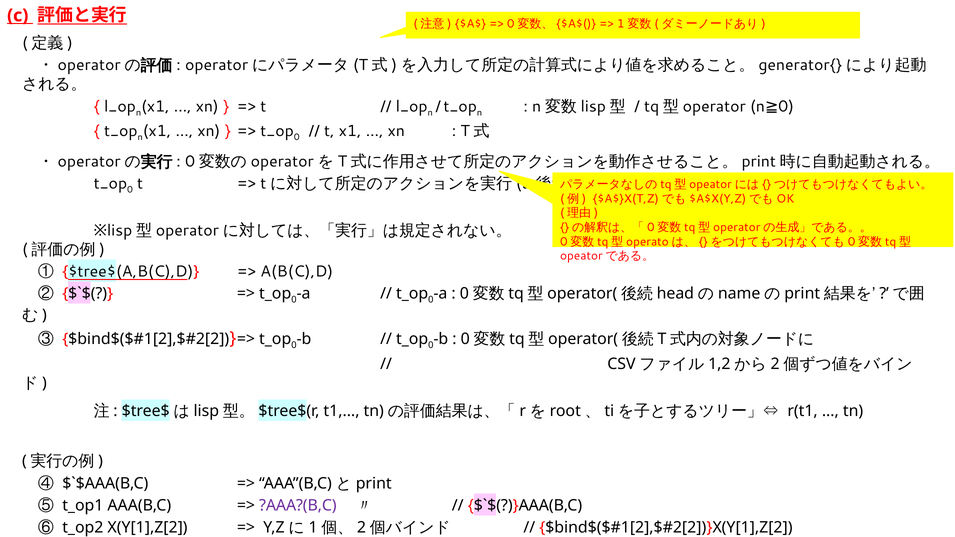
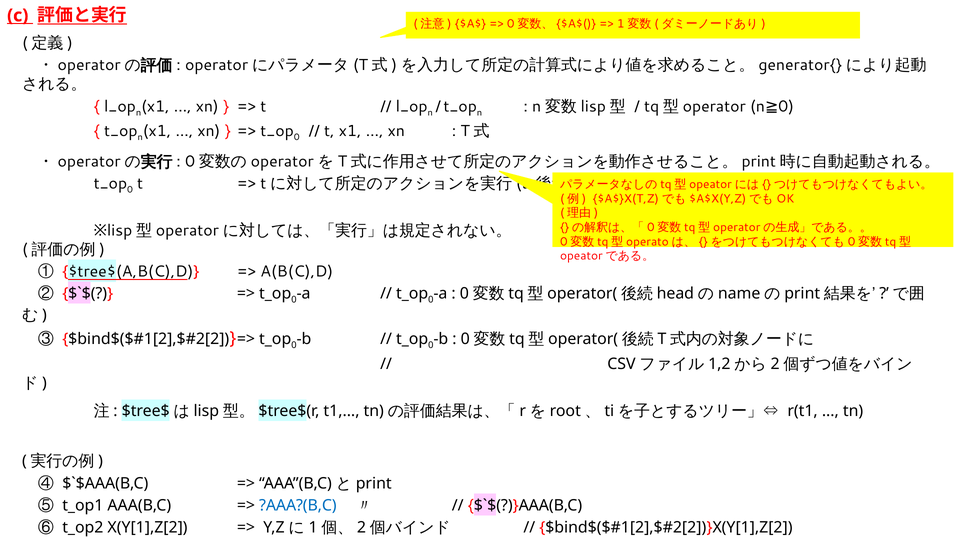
?AAA?(B,C colour: purple -> blue (298, 506)
